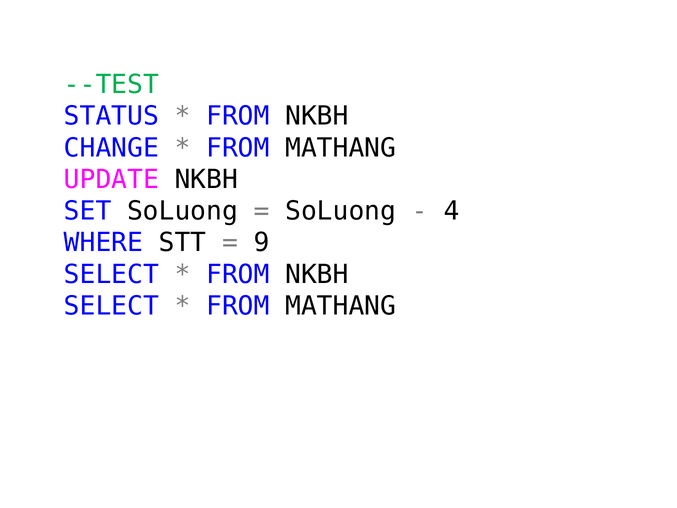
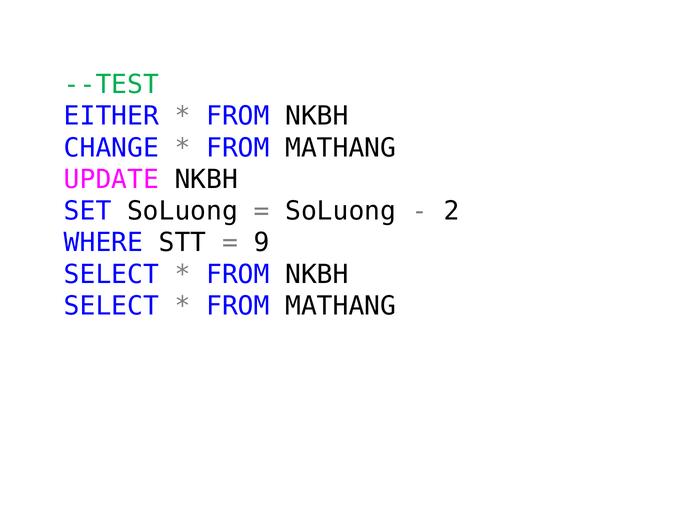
STATUS: STATUS -> EITHER (111, 116)
4: 4 -> 2 (451, 211)
